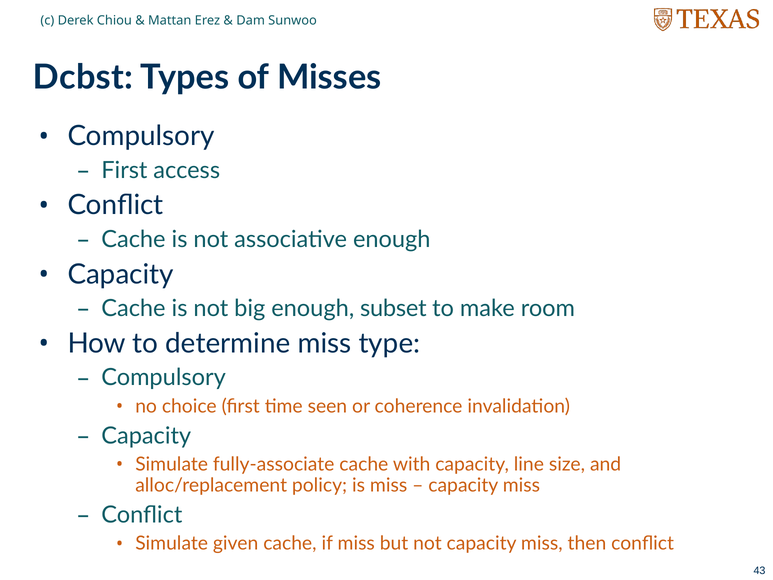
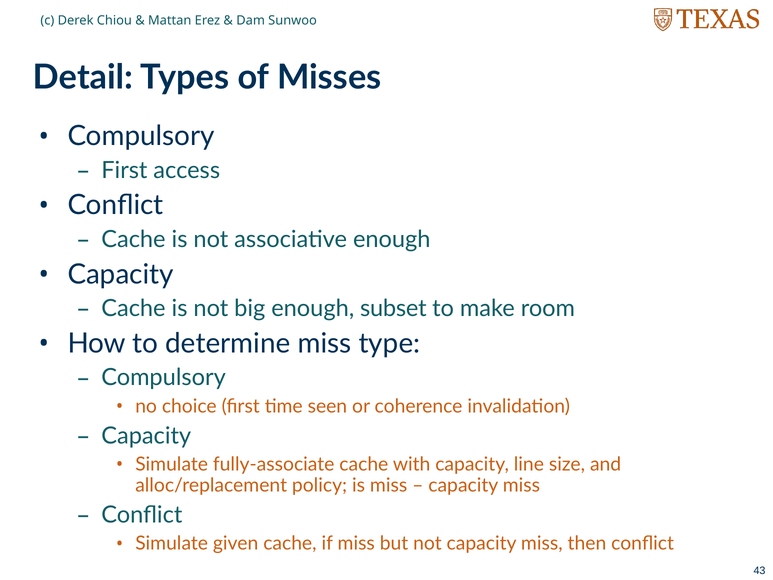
Dcbst: Dcbst -> Detail (83, 78)
